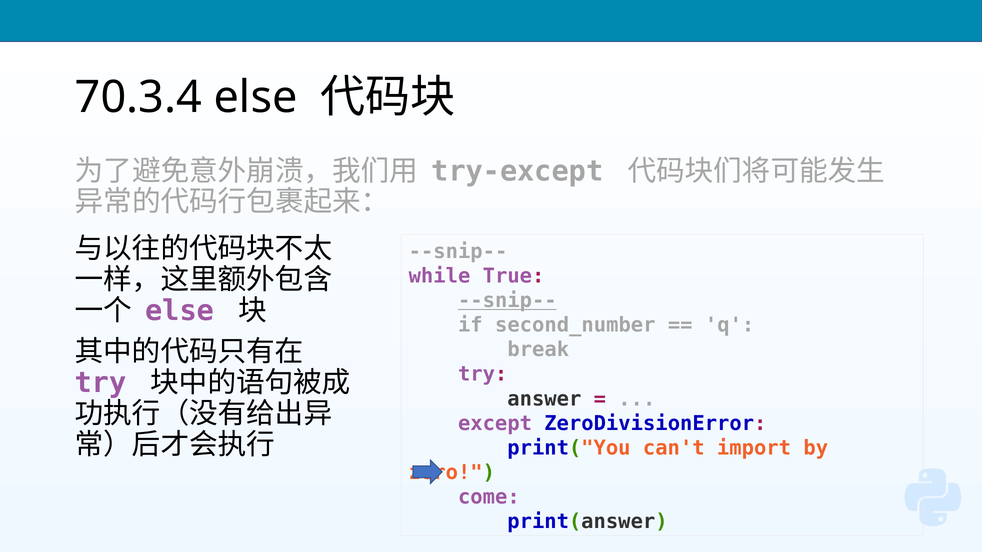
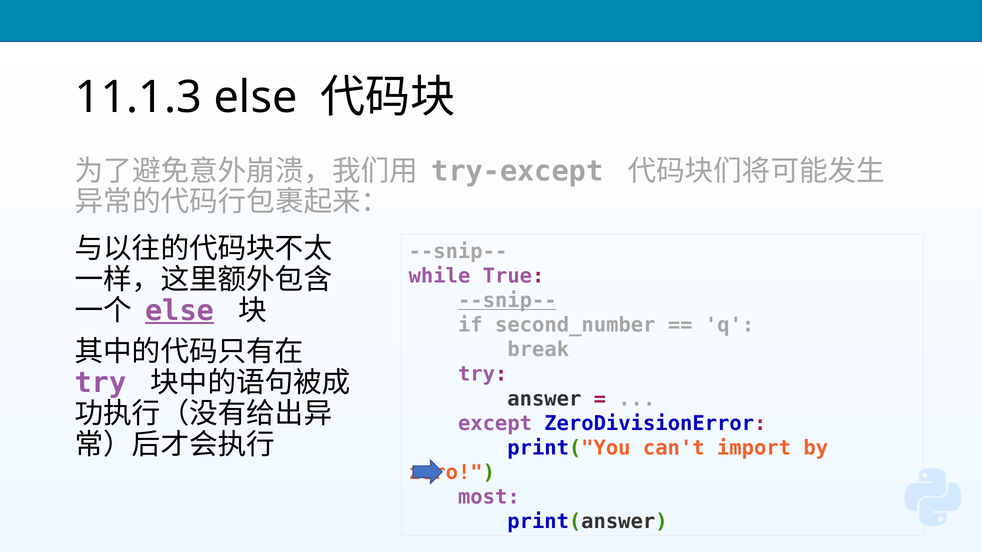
70.3.4: 70.3.4 -> 11.1.3 (138, 97)
else underline: none -> present (180, 311)
come: come -> most (489, 497)
